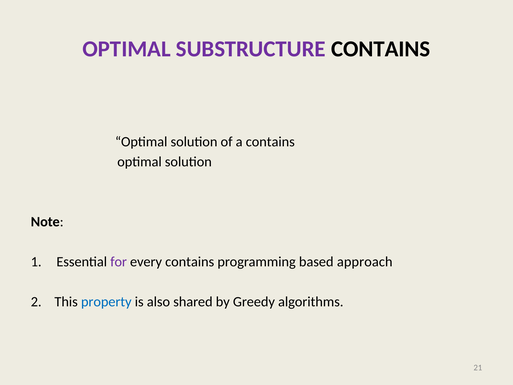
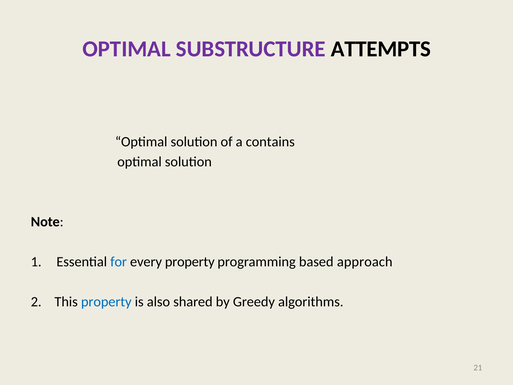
SUBSTRUCTURE CONTAINS: CONTAINS -> ATTEMPTS (381, 49)
for colour: purple -> blue (119, 262)
every contains: contains -> property (190, 262)
